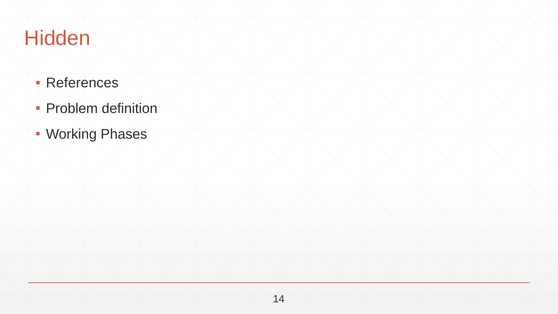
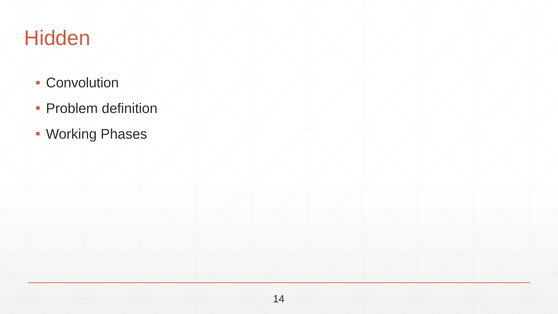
References: References -> Convolution (82, 83)
